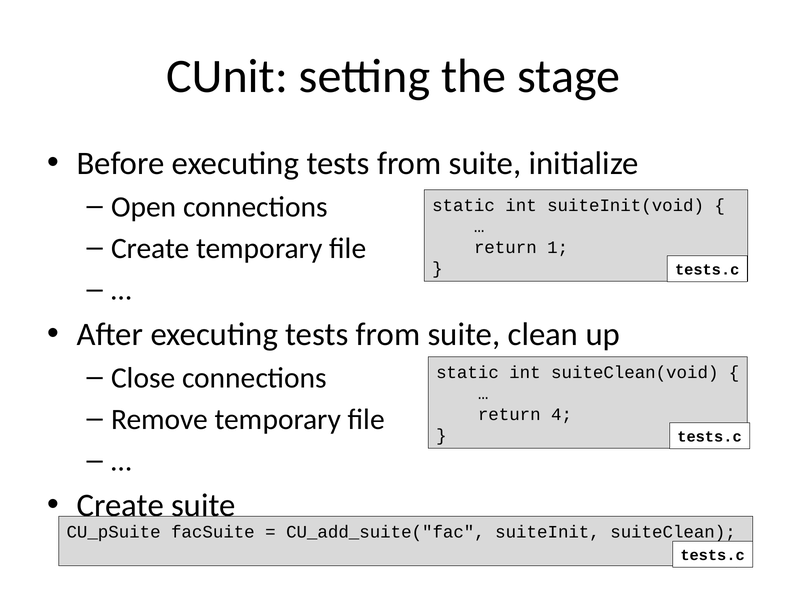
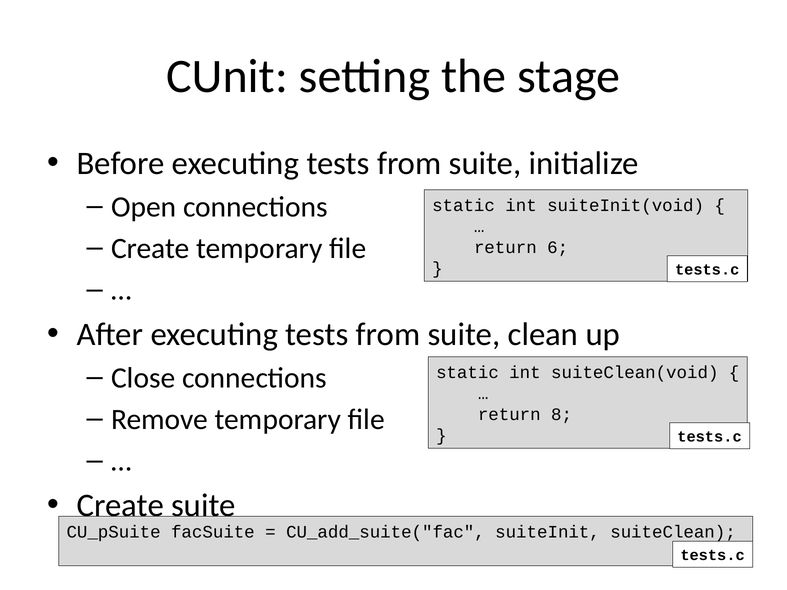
1: 1 -> 6 (558, 248)
4: 4 -> 8 (562, 415)
